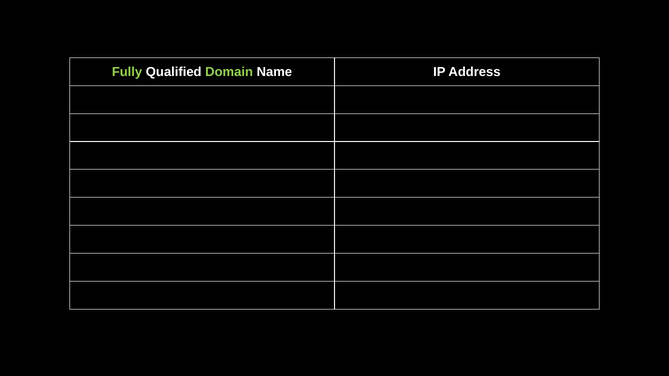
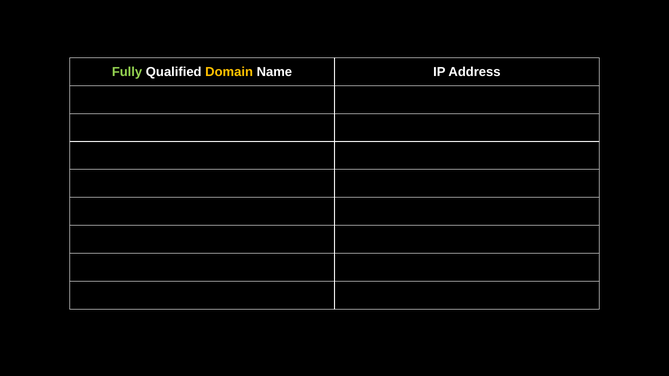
Domain colour: light green -> yellow (229, 72)
